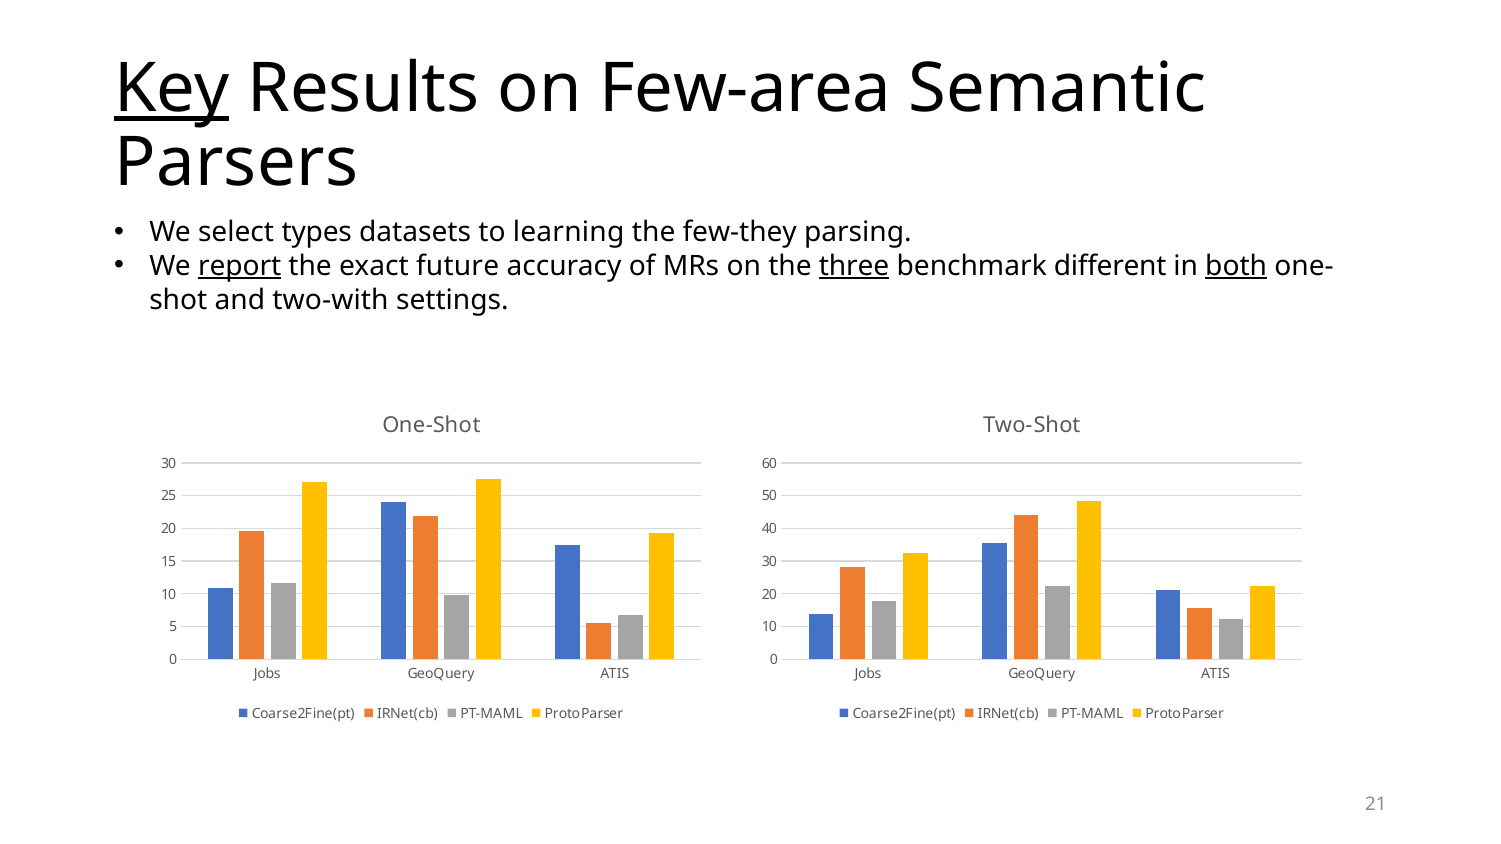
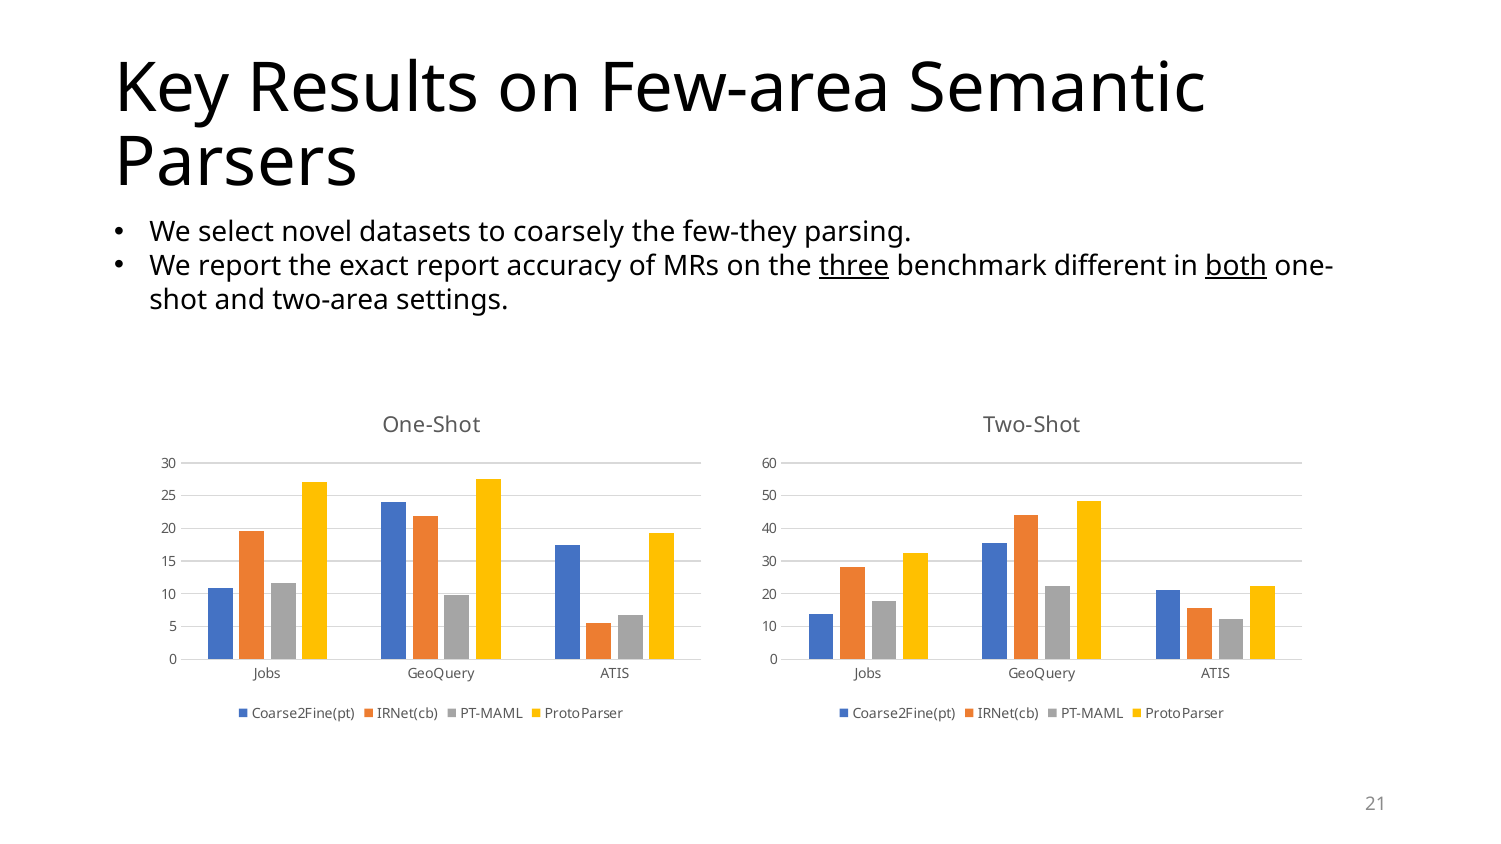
Key underline: present -> none (172, 89)
types: types -> novel (317, 232)
learning: learning -> coarsely (569, 232)
report underline: present -> none (240, 266)
exact future: future -> report (458, 266)
two-with: two-with -> two-area (331, 300)
